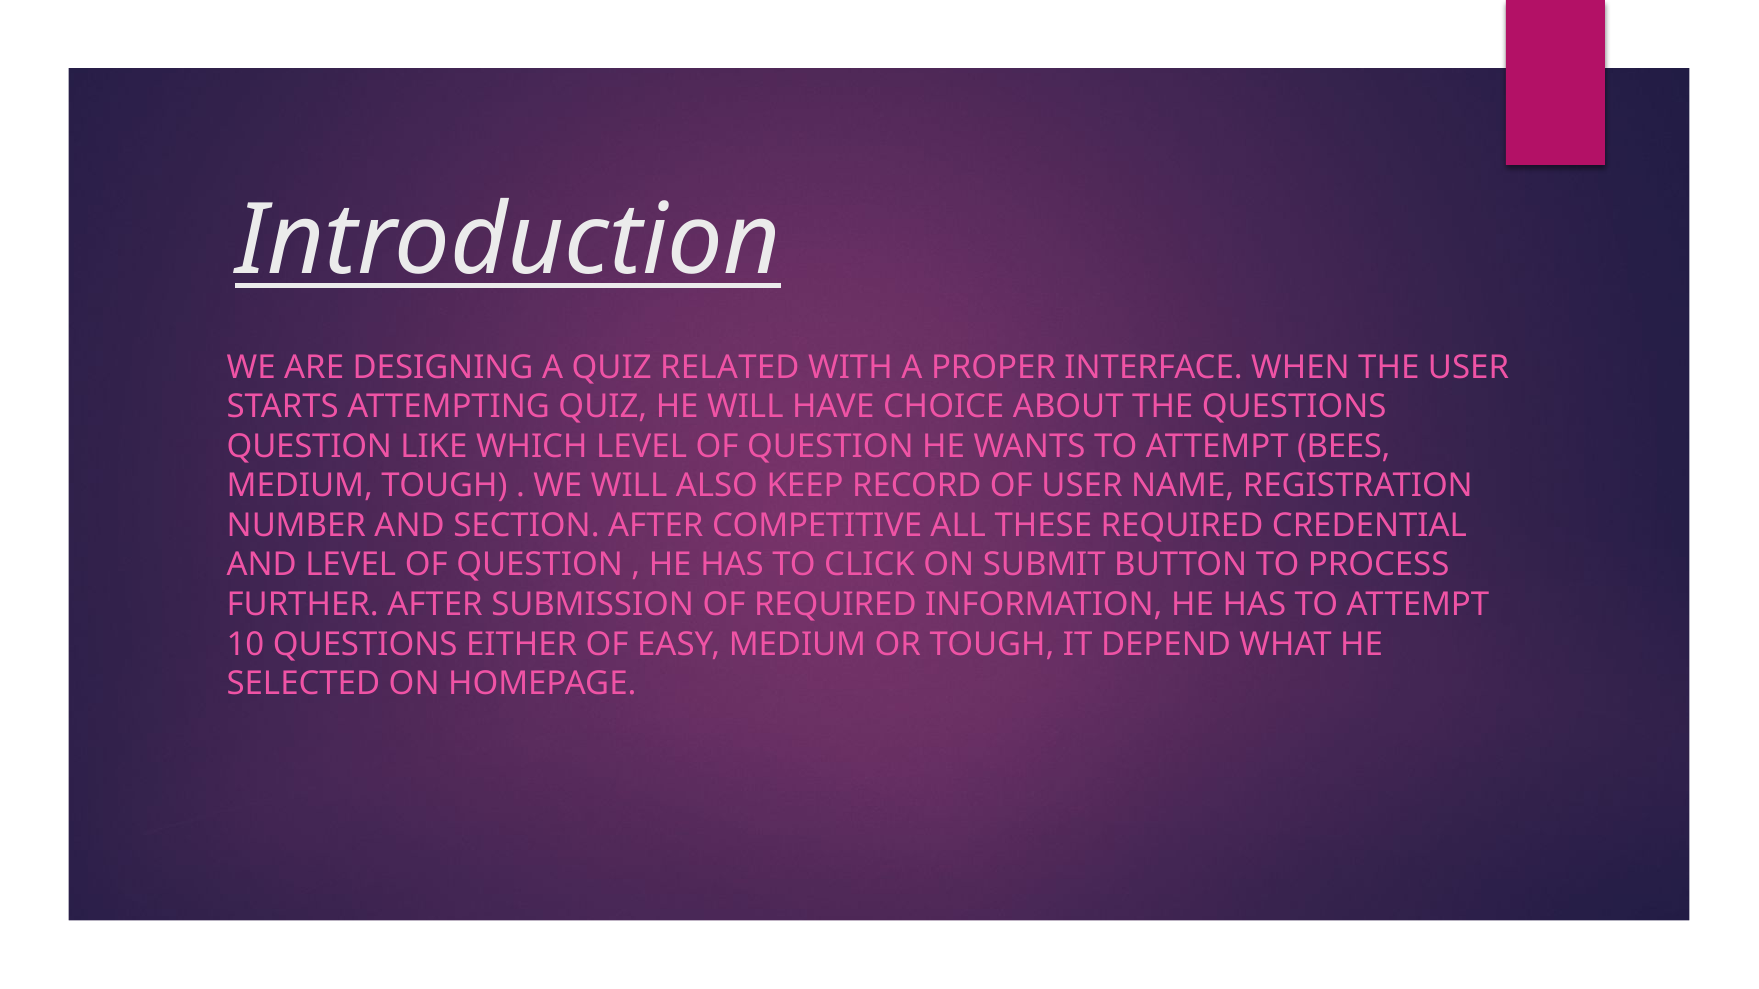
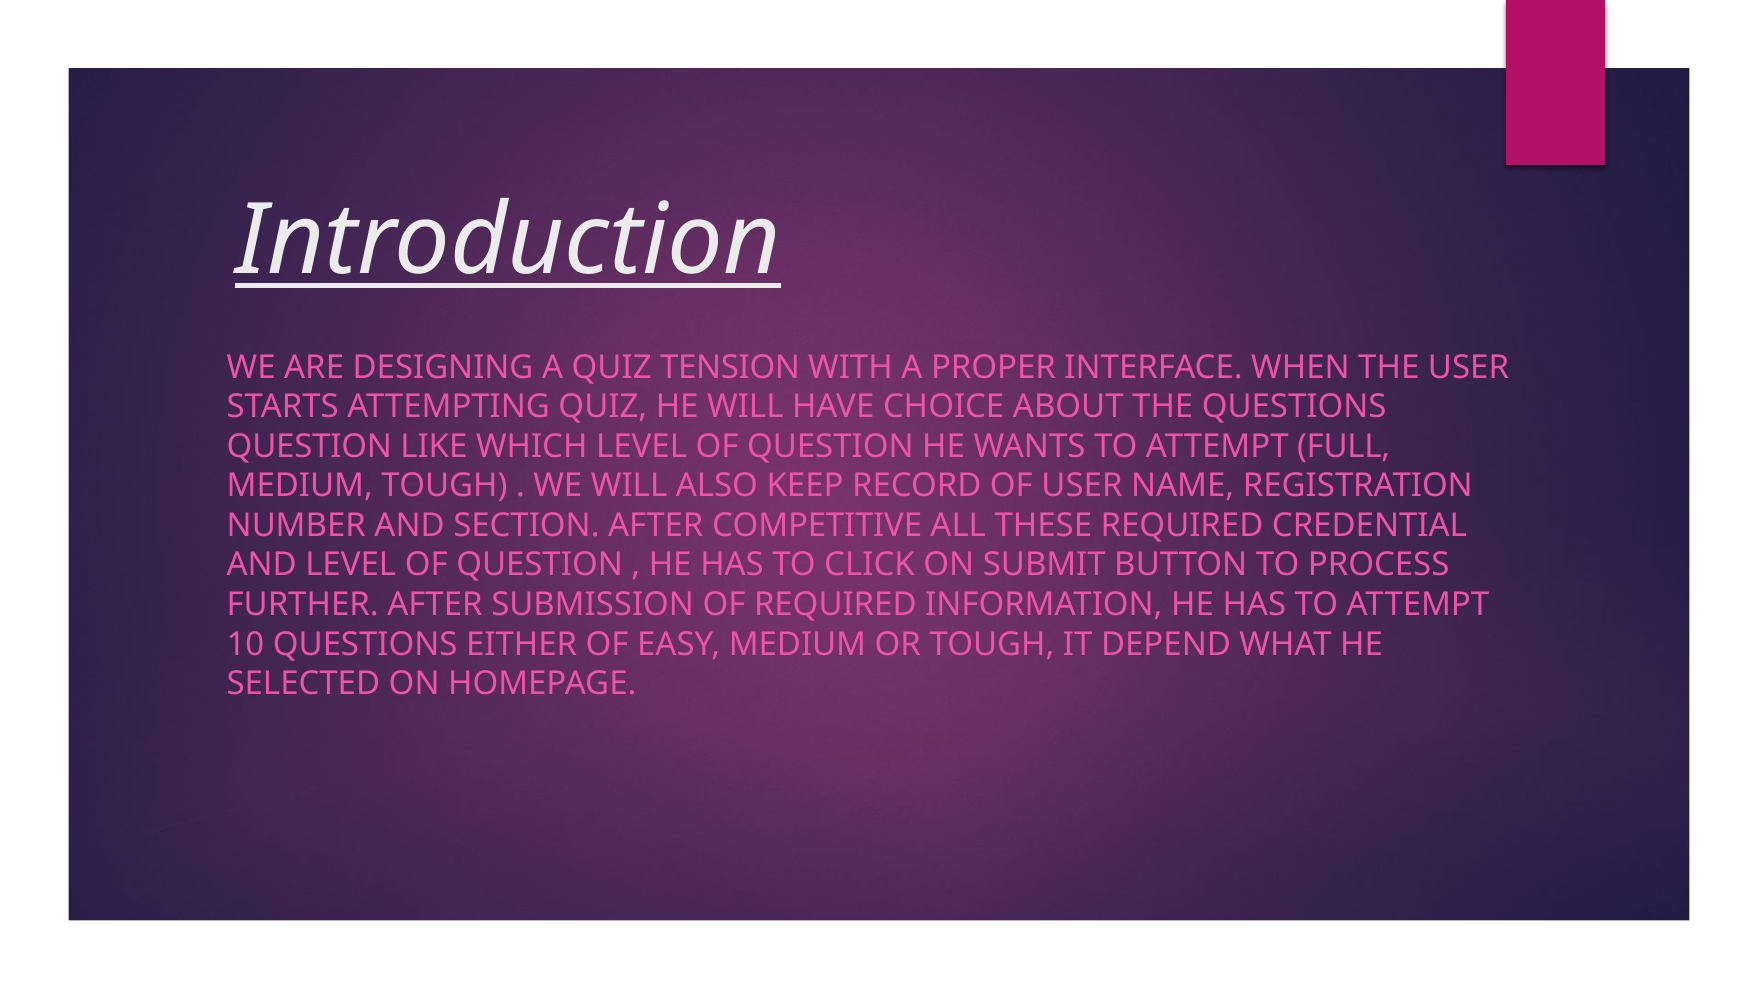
RELATED: RELATED -> TENSION (730, 367)
BEES: BEES -> FULL (1344, 447)
